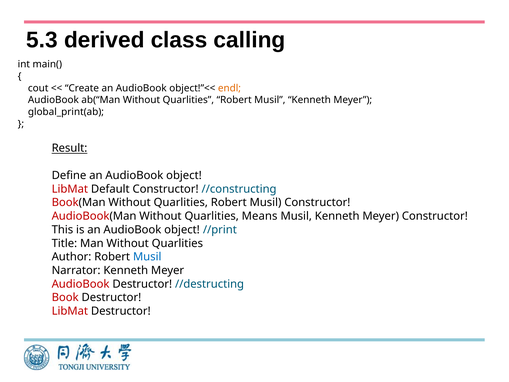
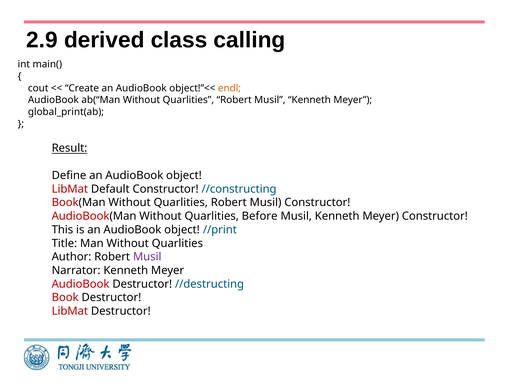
5.3: 5.3 -> 2.9 (42, 40)
Means: Means -> Before (260, 216)
Musil colour: blue -> purple (147, 257)
